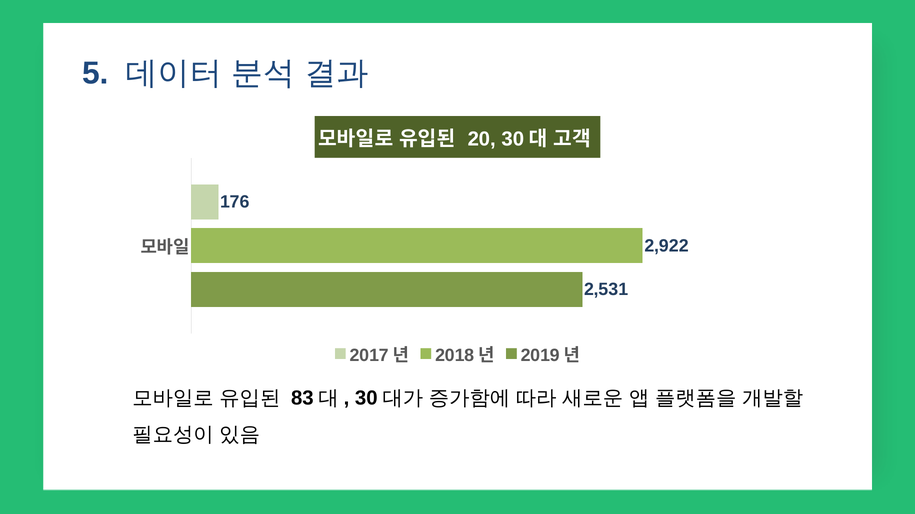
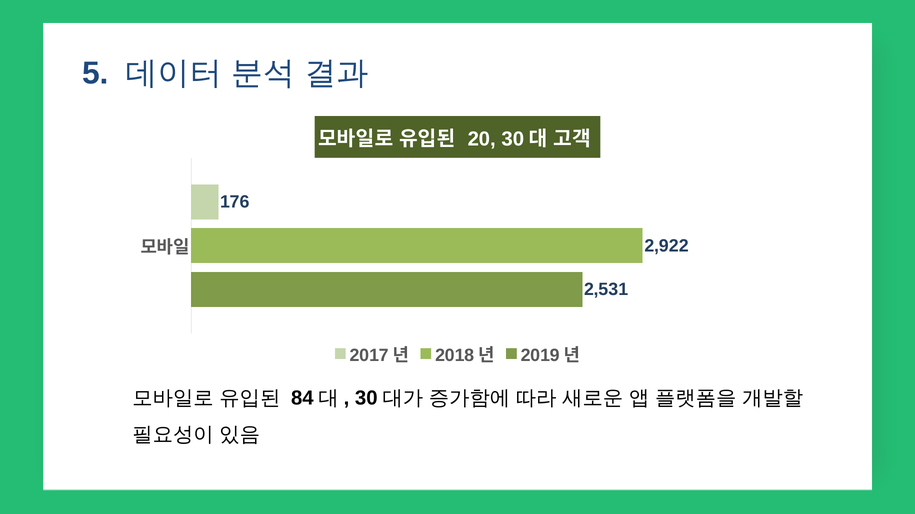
83: 83 -> 84 (302, 399)
